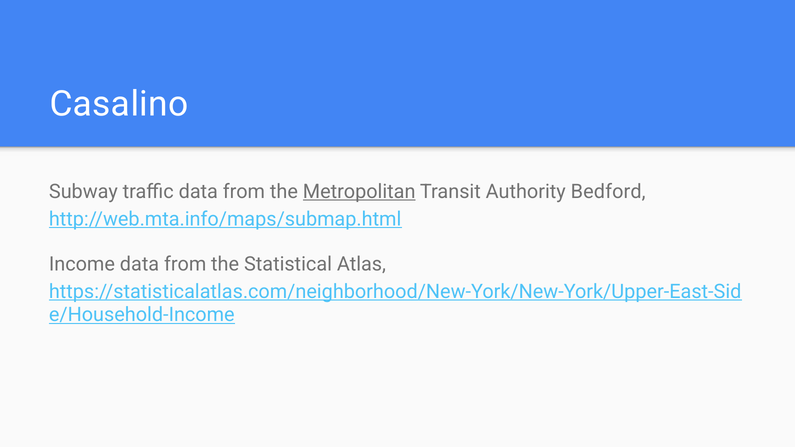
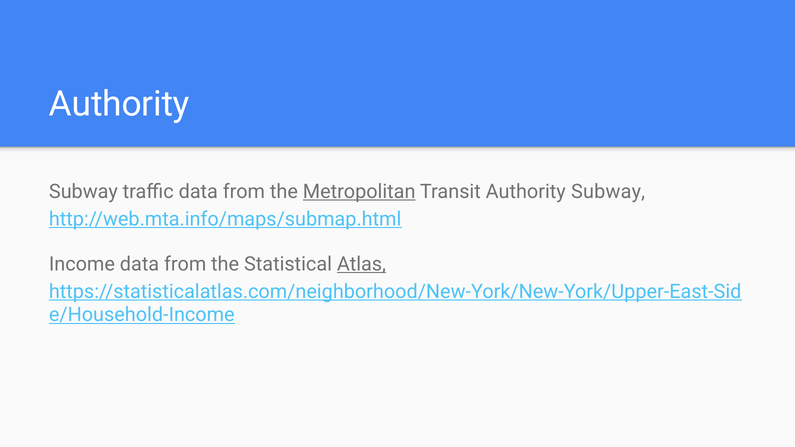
Casalino: Casalino -> Authority (119, 104)
Transit Authority Bedford: Bedford -> Subway (608, 192)
Atlas underline: none -> present (361, 264)
